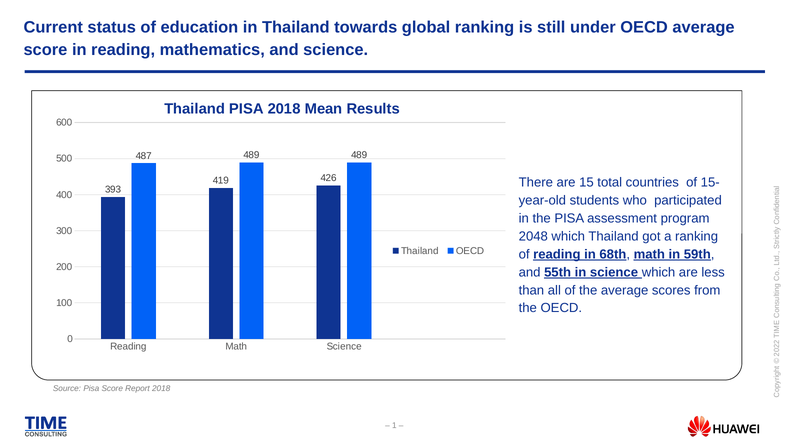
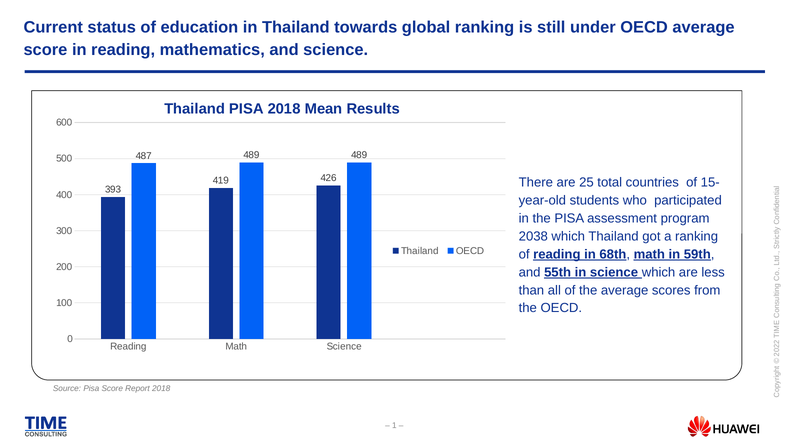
15: 15 -> 25 (586, 182)
2048: 2048 -> 2038 (533, 236)
